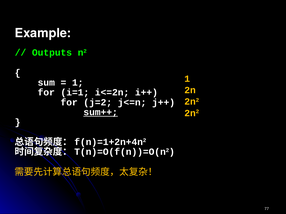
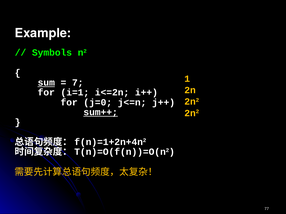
Outputs: Outputs -> Symbols (52, 53)
sum underline: none -> present (46, 83)
1: 1 -> 7 (78, 83)
j=2: j=2 -> j=0 (98, 103)
